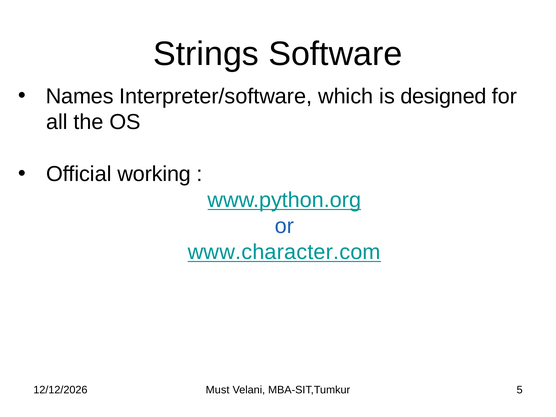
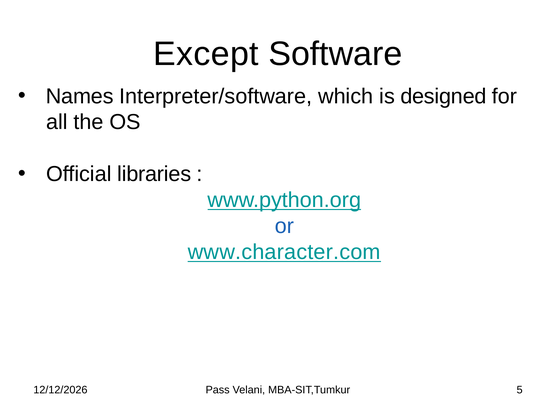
Strings: Strings -> Except (206, 54)
working: working -> libraries (154, 174)
Must: Must -> Pass (218, 390)
